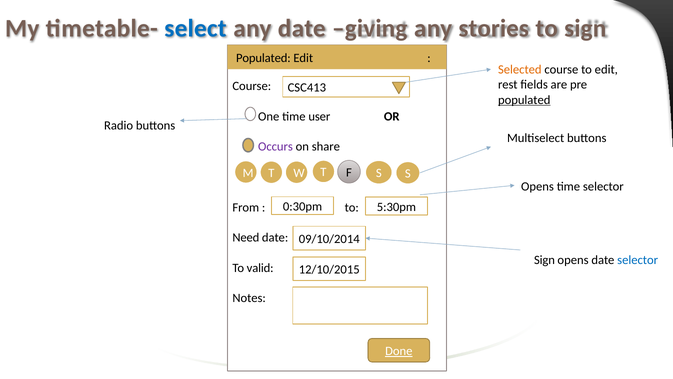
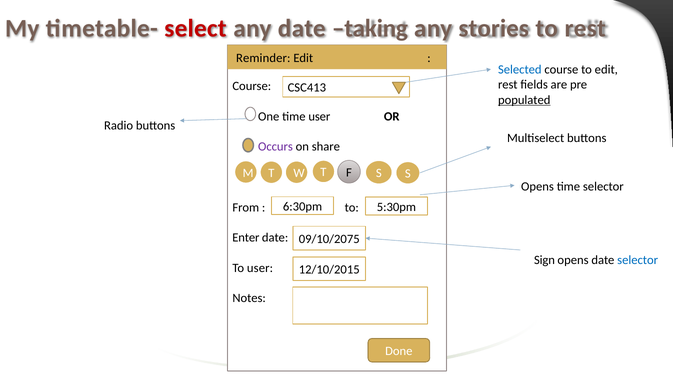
select colour: blue -> red (195, 29)
giving: giving -> taking (370, 29)
to sign: sign -> rest (585, 29)
Populated: Populated -> Reminder (263, 58)
Selected colour: orange -> blue (520, 70)
0:30pm: 0:30pm -> 6:30pm (303, 206)
Need: Need -> Enter (246, 237)
09/10/2014: 09/10/2014 -> 09/10/2075 (329, 239)
To valid: valid -> user (260, 268)
Done underline: present -> none (399, 351)
